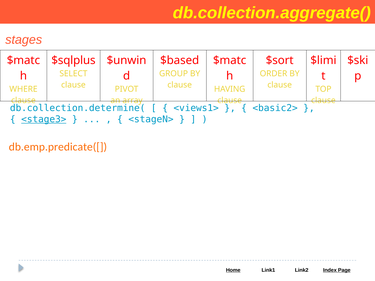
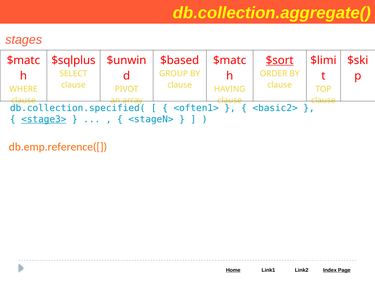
$sort underline: none -> present (280, 60)
db.collection.determine(: db.collection.determine( -> db.collection.specified( (78, 108)
<views1>: <views1> -> <often1> (196, 108)
db.emp.predicate([: db.emp.predicate([ -> db.emp.reference([ (58, 147)
